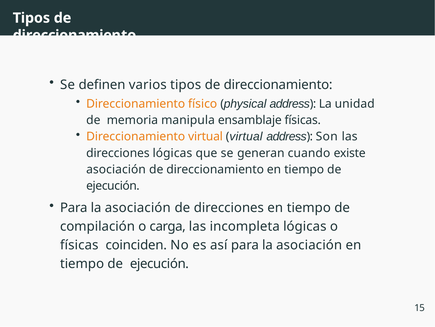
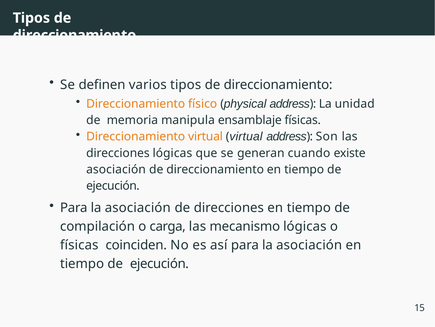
incompleta: incompleta -> mecanismo (245, 226)
